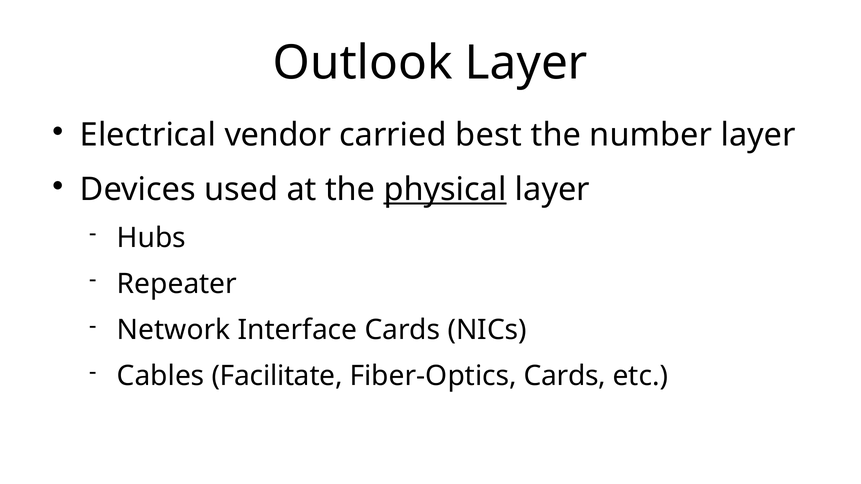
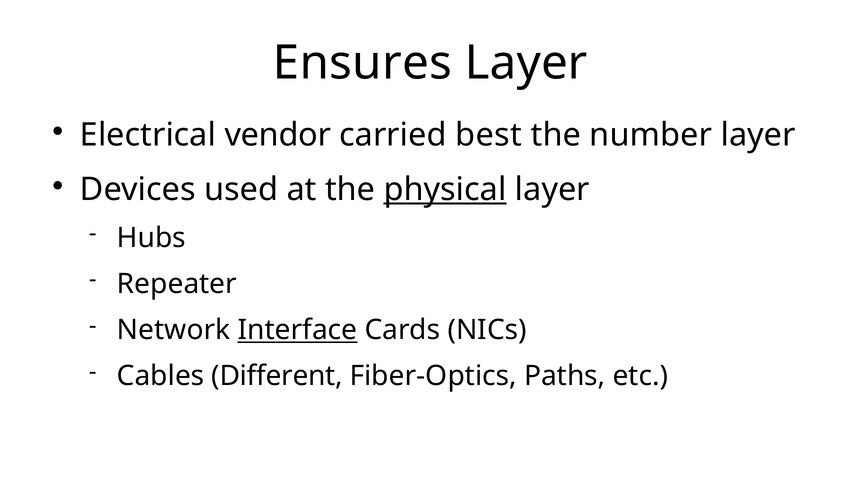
Outlook: Outlook -> Ensures (363, 63)
Interface underline: none -> present (297, 330)
Facilitate: Facilitate -> Different (277, 376)
Fiber-Optics Cards: Cards -> Paths (565, 376)
